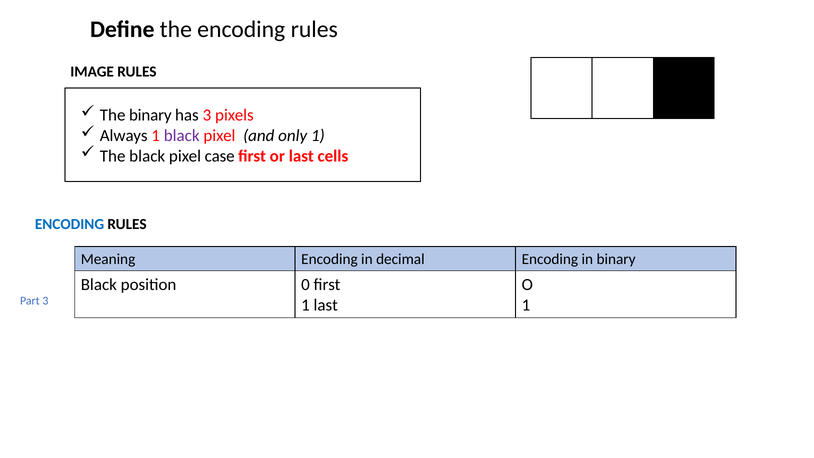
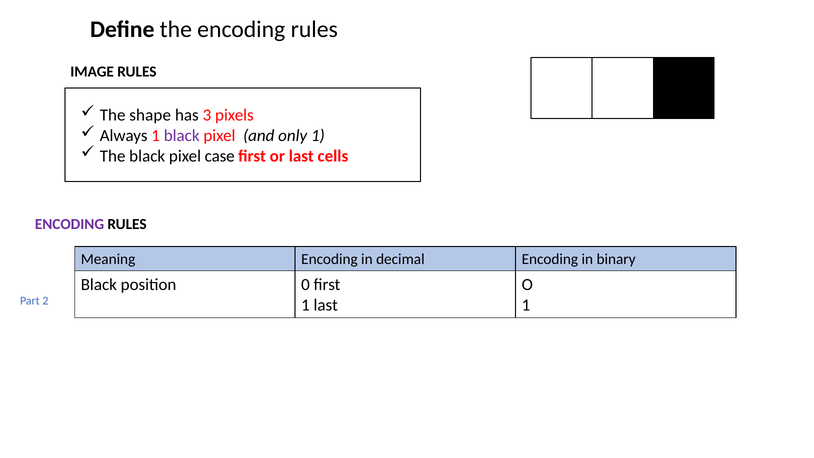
The binary: binary -> shape (150, 115)
ENCODING colour: blue -> purple (69, 224)
Part 3: 3 -> 2 (45, 301)
